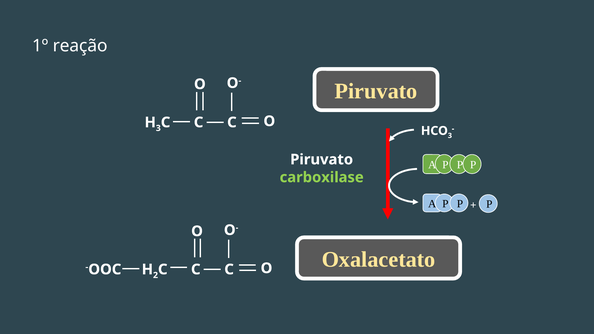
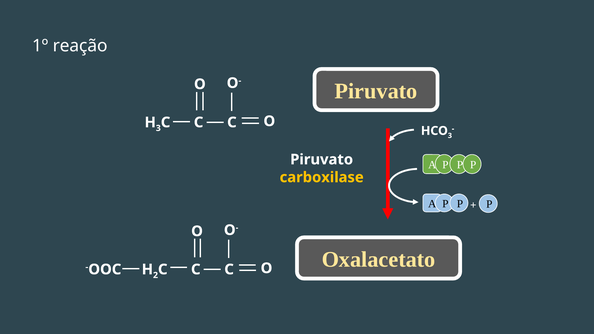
carboxilase colour: light green -> yellow (322, 177)
